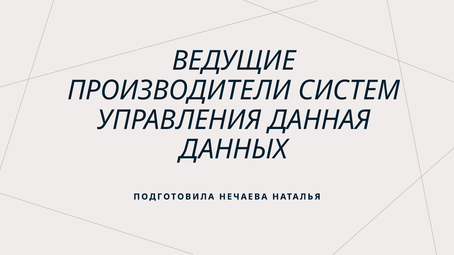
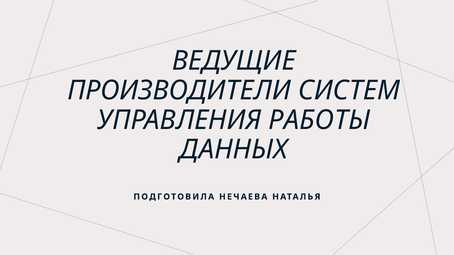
ДАННАЯ: ДАННАЯ -> РАБОТЫ (319, 120)
